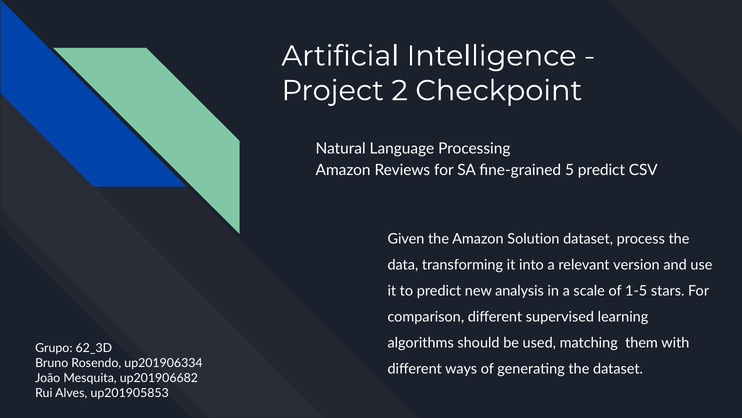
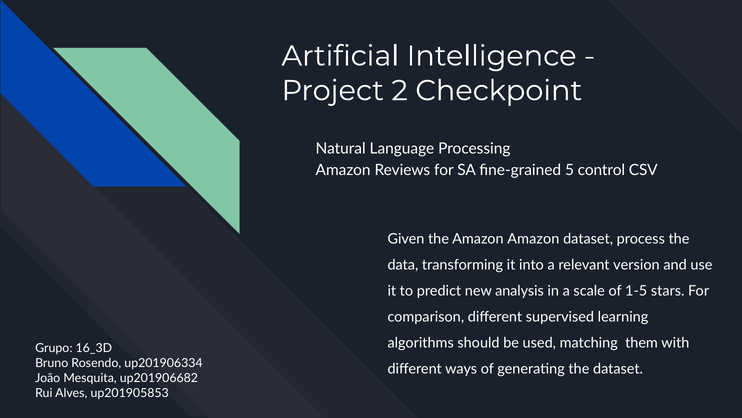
5 predict: predict -> control (601, 170)
Amazon Solution: Solution -> Amazon (533, 238)
62_3D: 62_3D -> 16_3D (94, 348)
